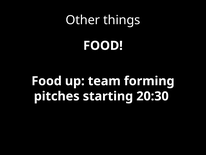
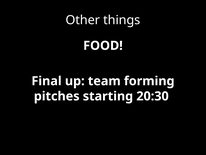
Food: Food -> Final (47, 81)
